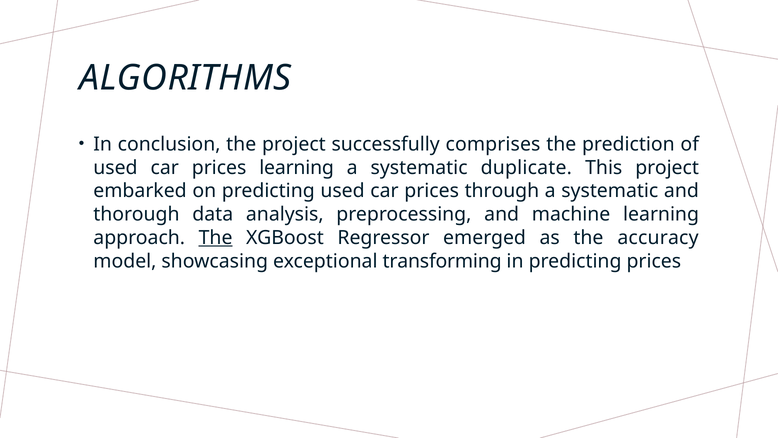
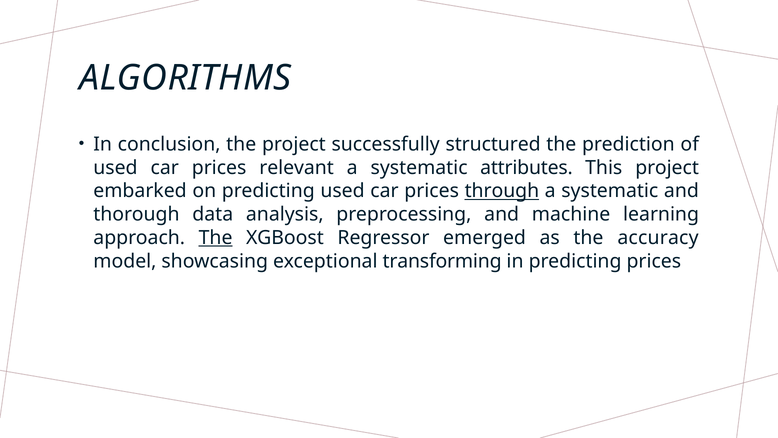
comprises: comprises -> structured (493, 144)
prices learning: learning -> relevant (297, 168)
duplicate: duplicate -> attributes (526, 168)
through underline: none -> present (502, 191)
